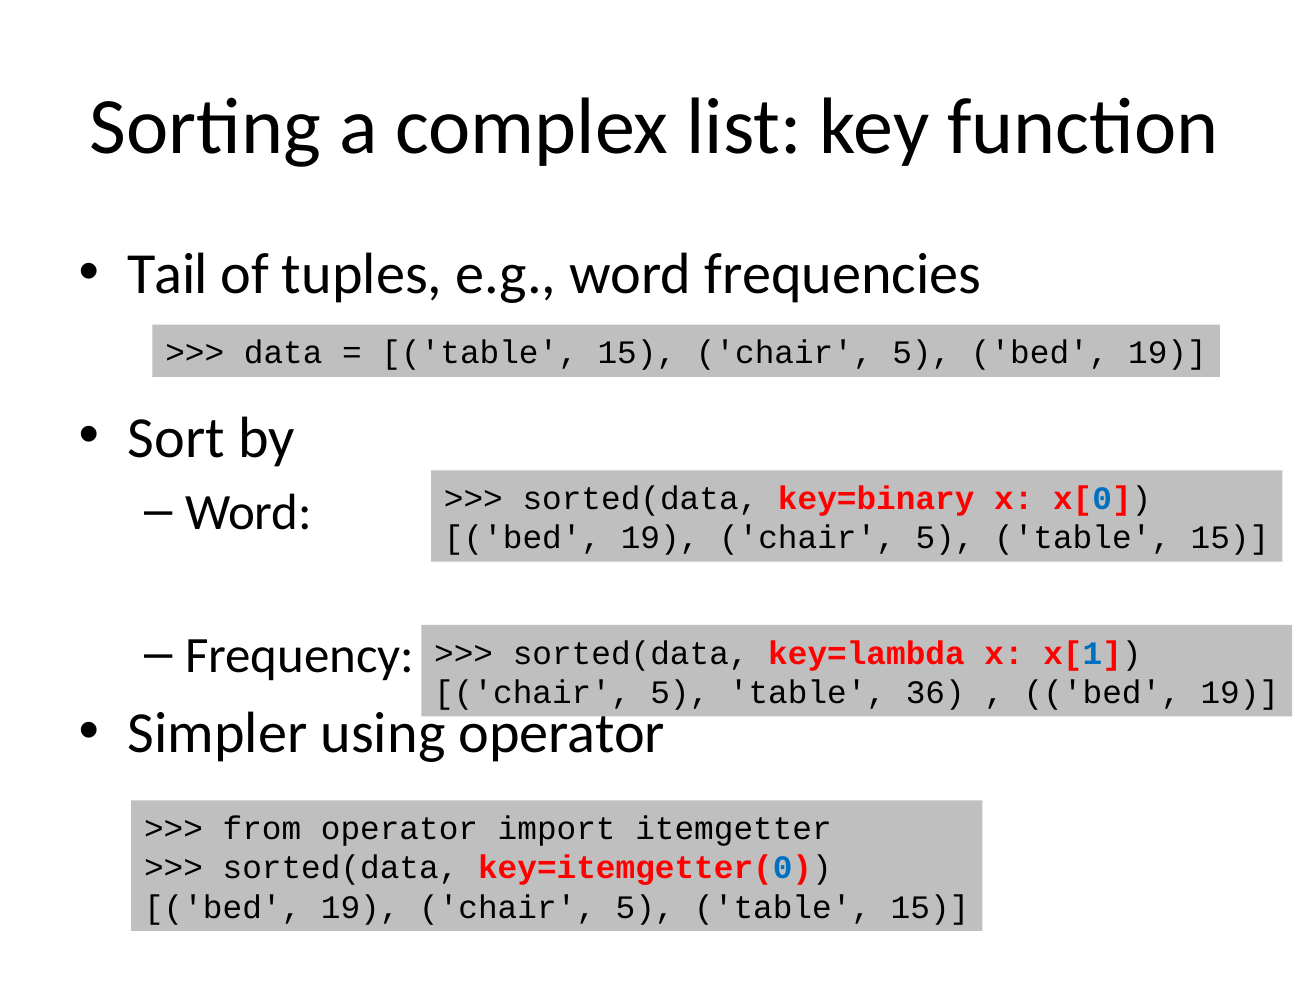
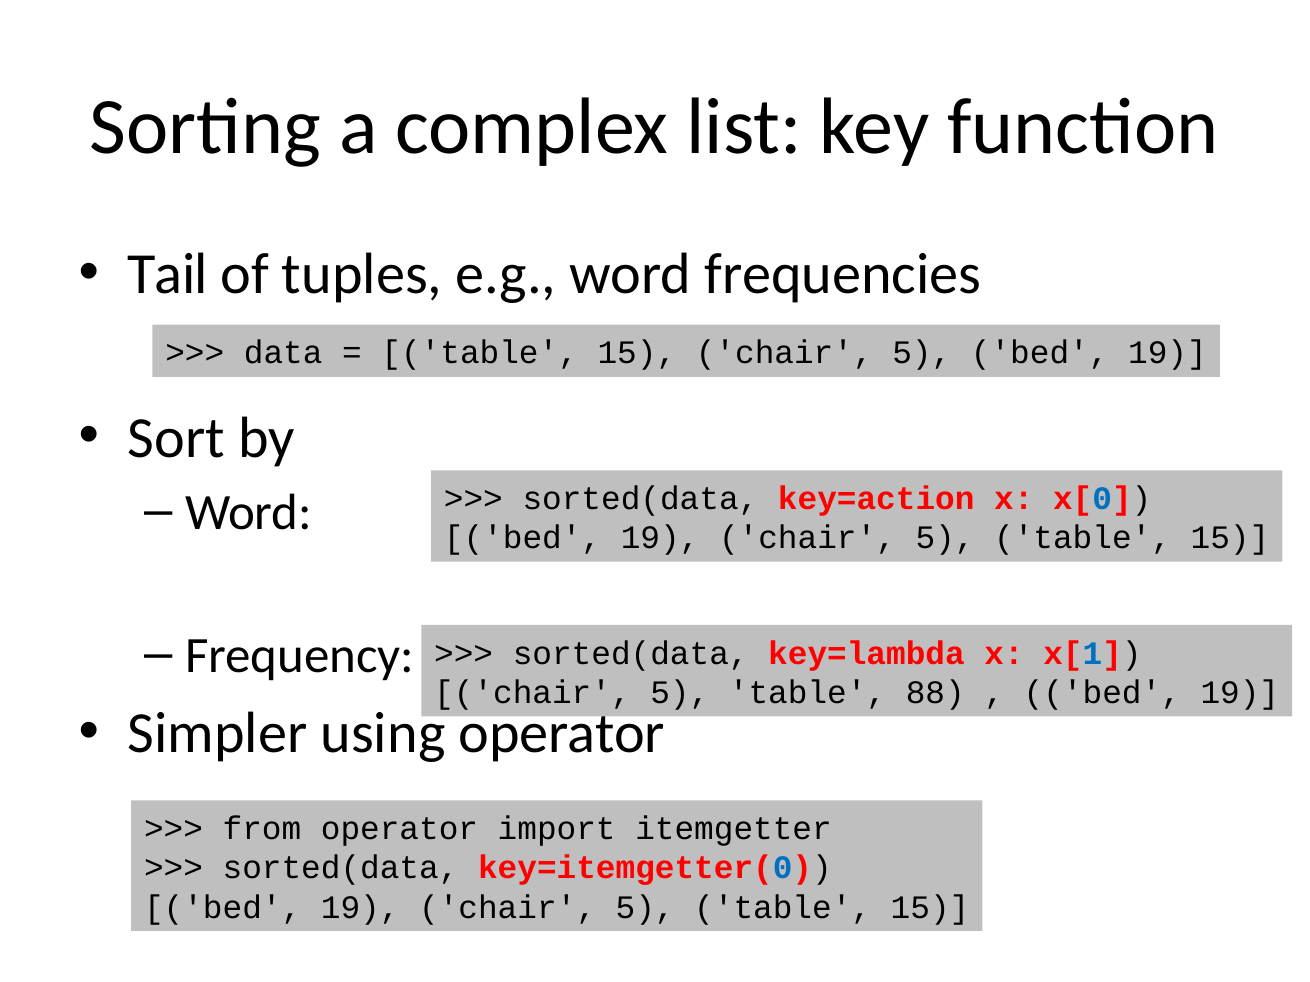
key=binary: key=binary -> key=action (876, 499)
36: 36 -> 88 (935, 693)
